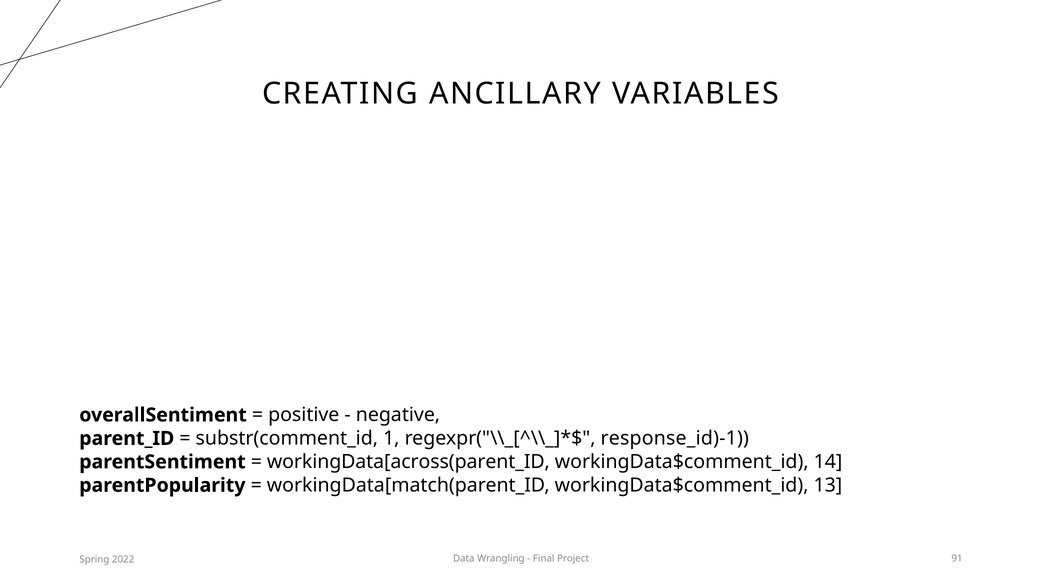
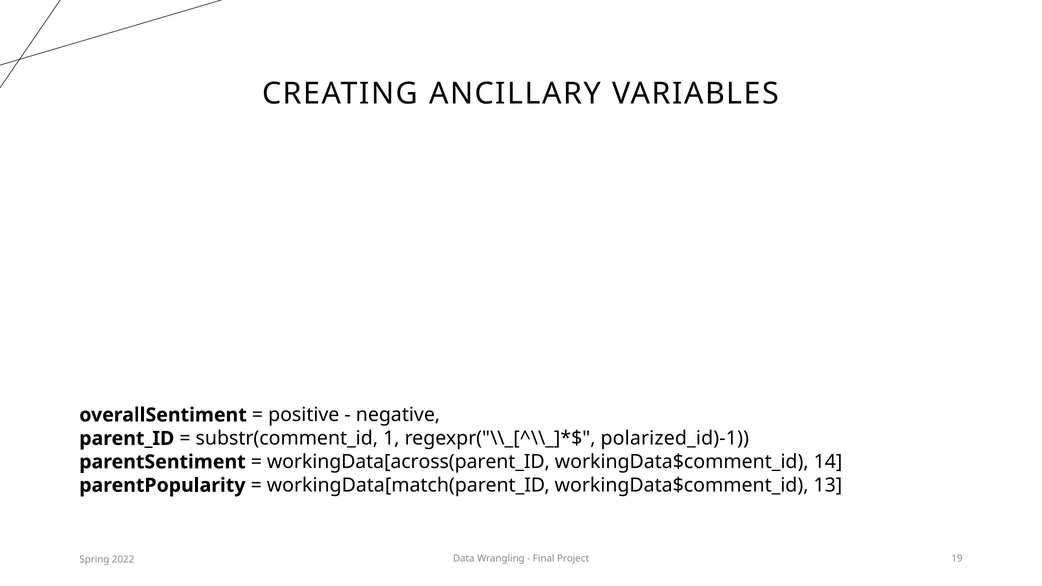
response_id)-1: response_id)-1 -> polarized_id)-1 (675, 439)
91: 91 -> 19 (957, 559)
